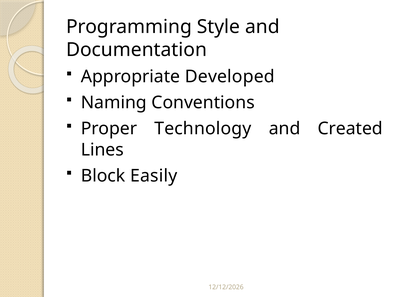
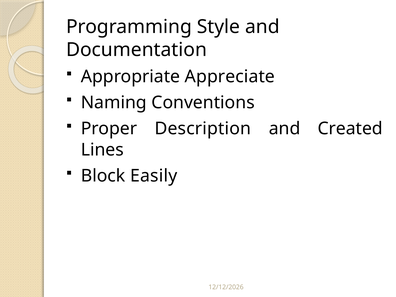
Developed: Developed -> Appreciate (230, 76)
Technology: Technology -> Description (203, 129)
